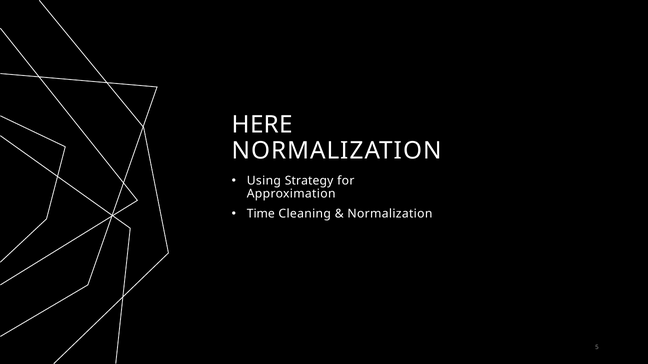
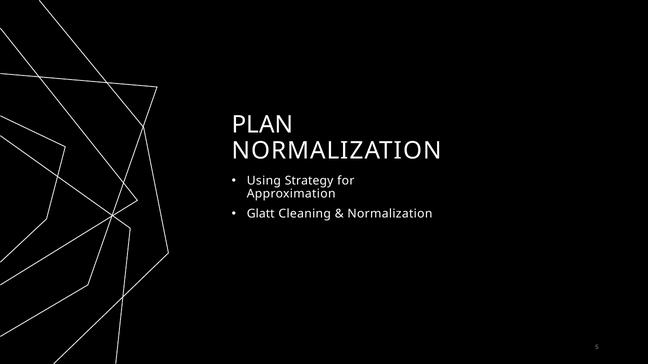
HERE: HERE -> PLAN (262, 125)
Time: Time -> Glatt (261, 214)
